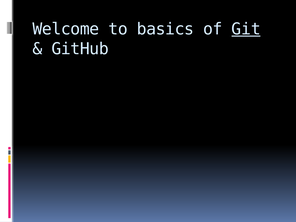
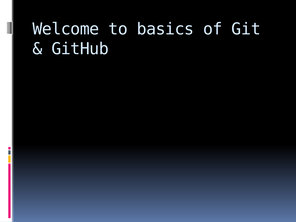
Git underline: present -> none (246, 29)
